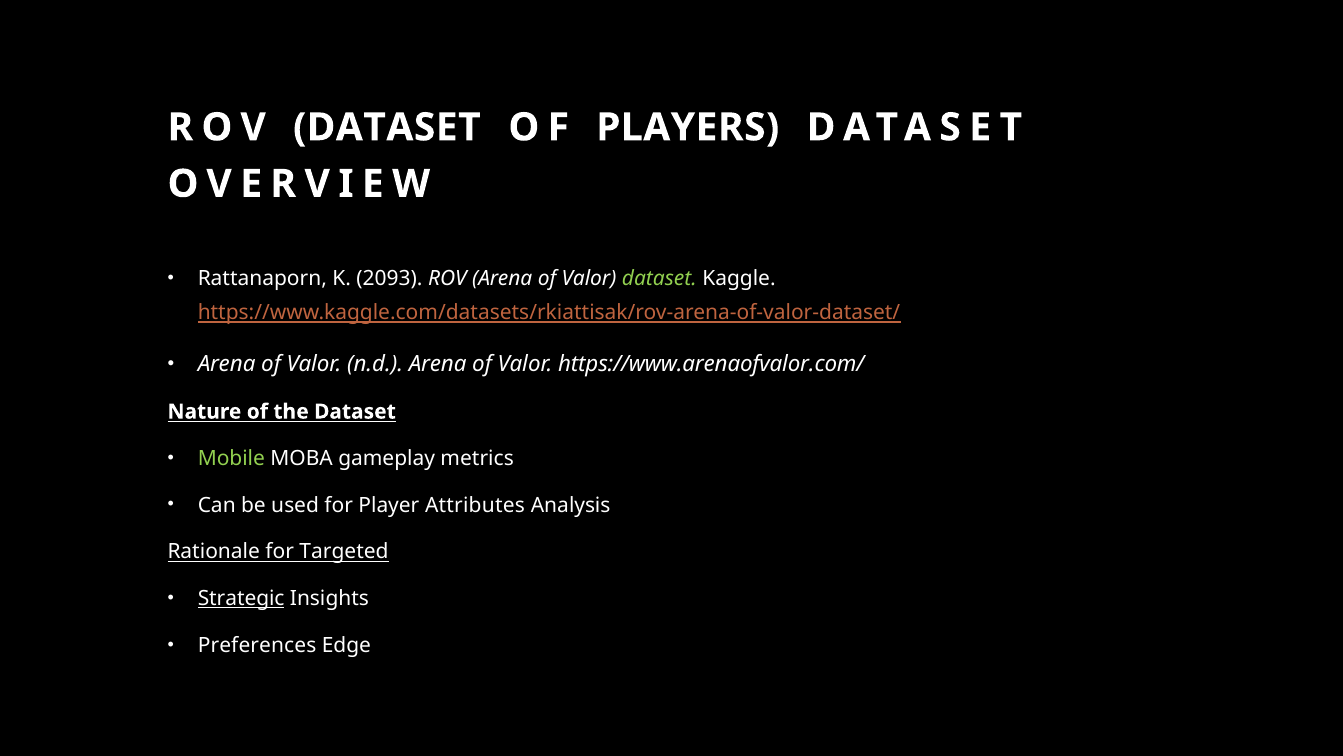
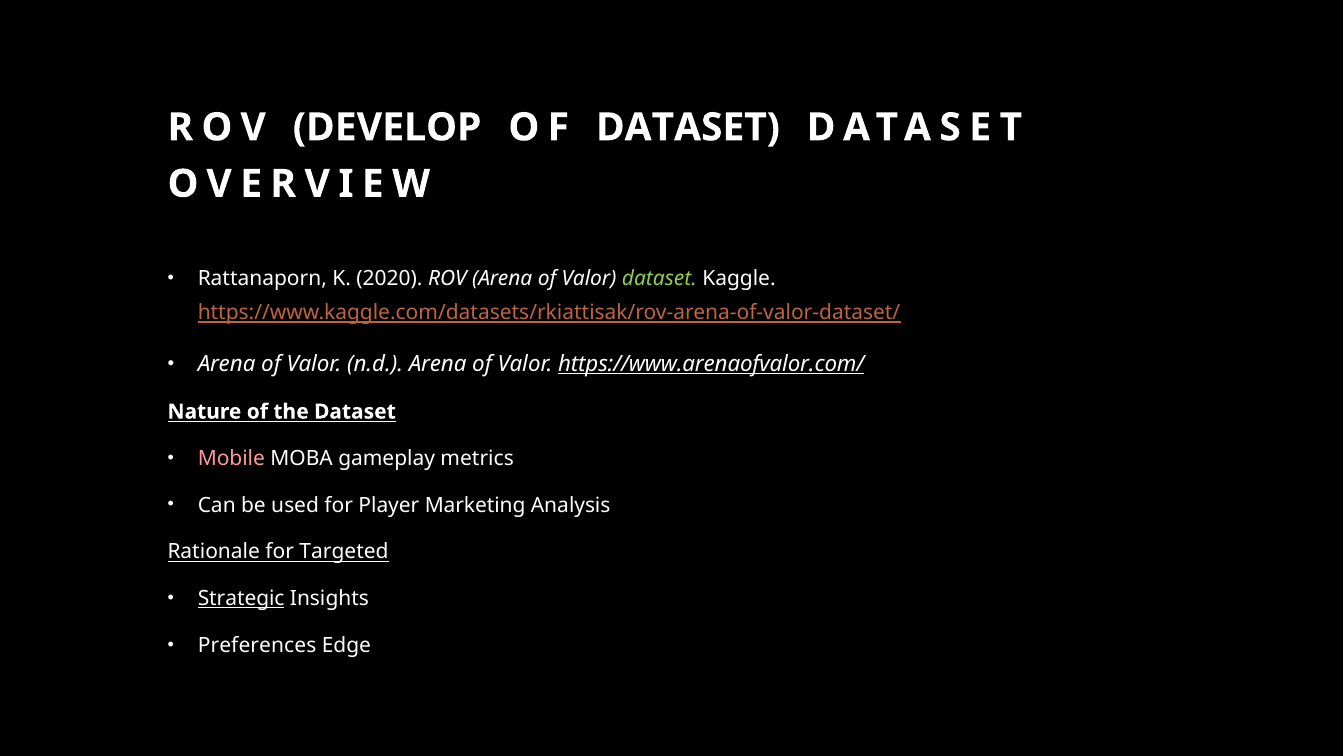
ROV DATASET: DATASET -> DEVELOP (387, 127)
OF PLAYERS: PLAYERS -> DATASET (688, 127)
2093: 2093 -> 2020 (389, 278)
https://www.arenaofvalor.com/ underline: none -> present (711, 364)
Mobile colour: light green -> pink (231, 458)
Attributes: Attributes -> Marketing (475, 505)
